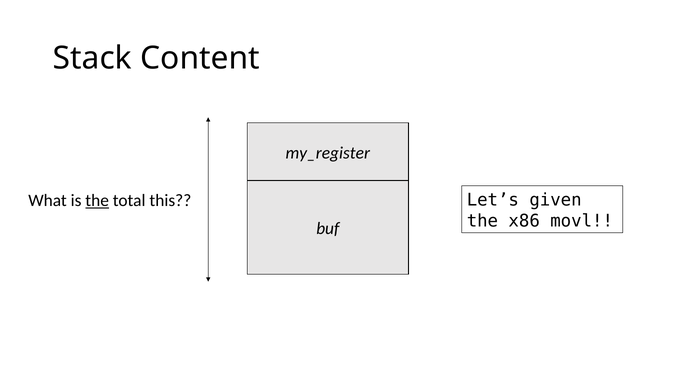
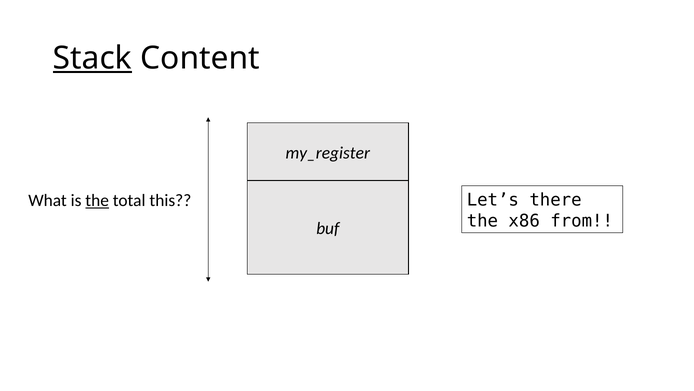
Stack underline: none -> present (92, 58)
given: given -> there (556, 200)
movl: movl -> from (582, 220)
